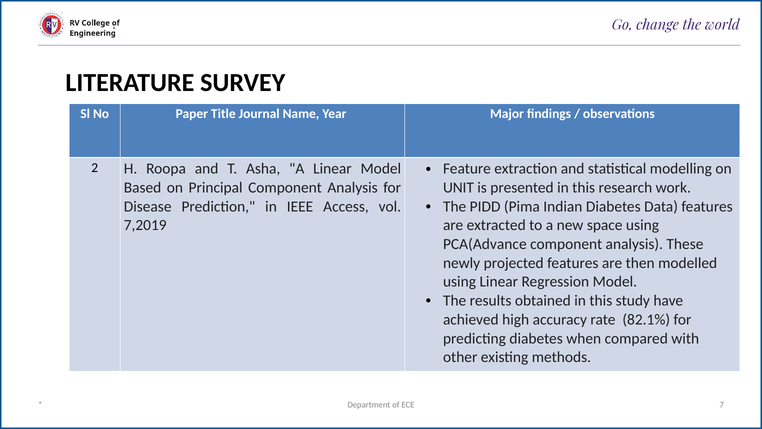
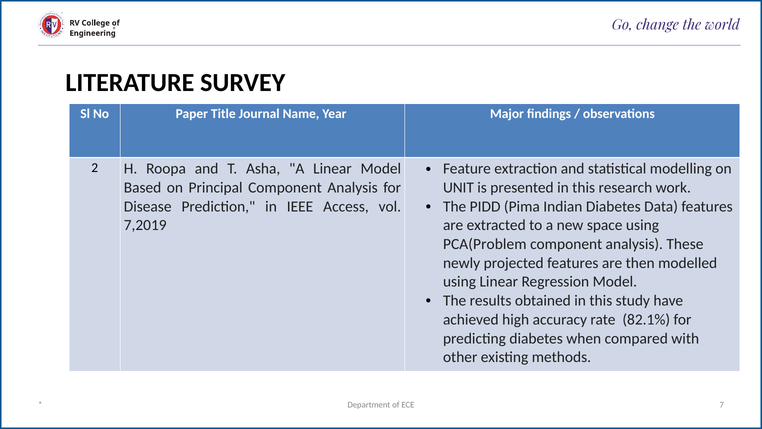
PCA(Advance: PCA(Advance -> PCA(Problem (485, 244)
